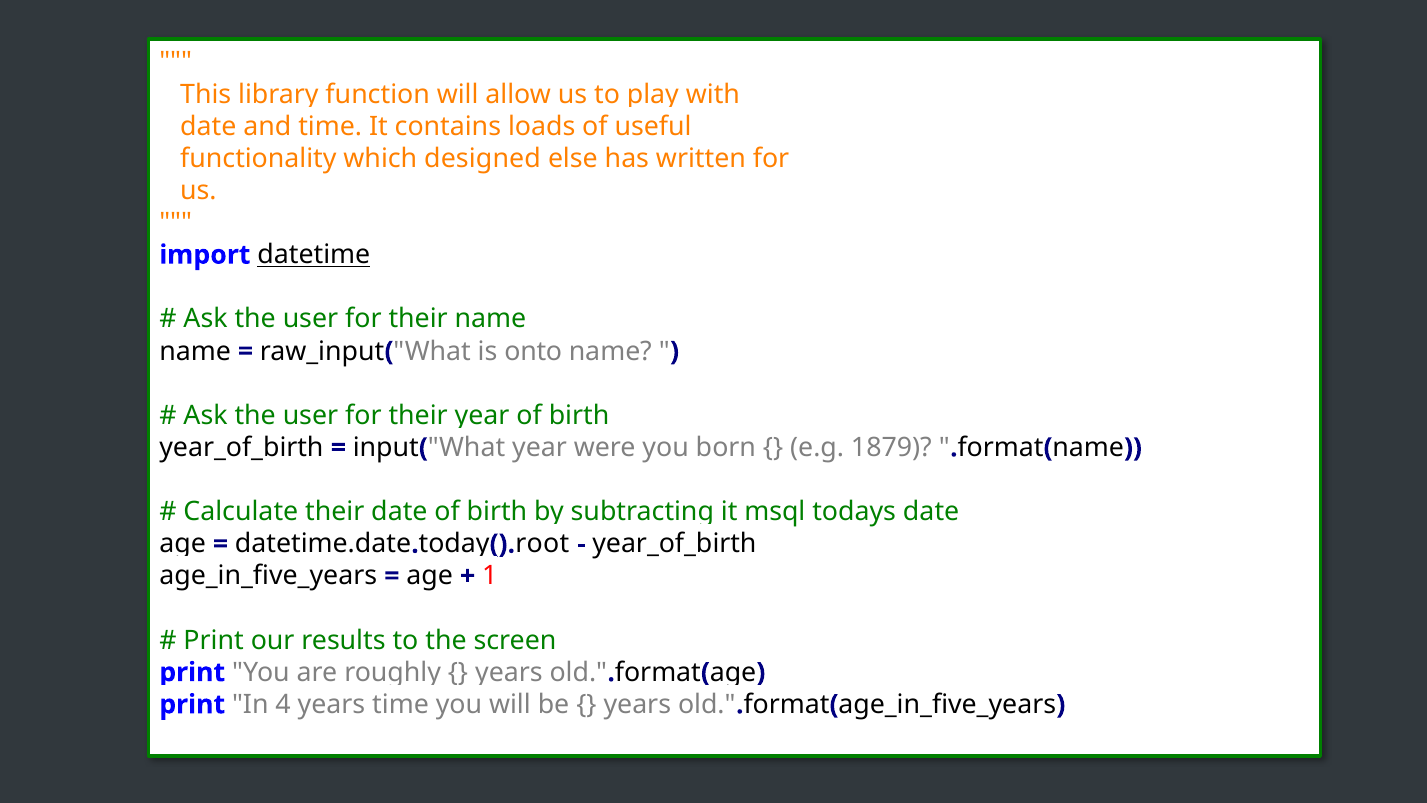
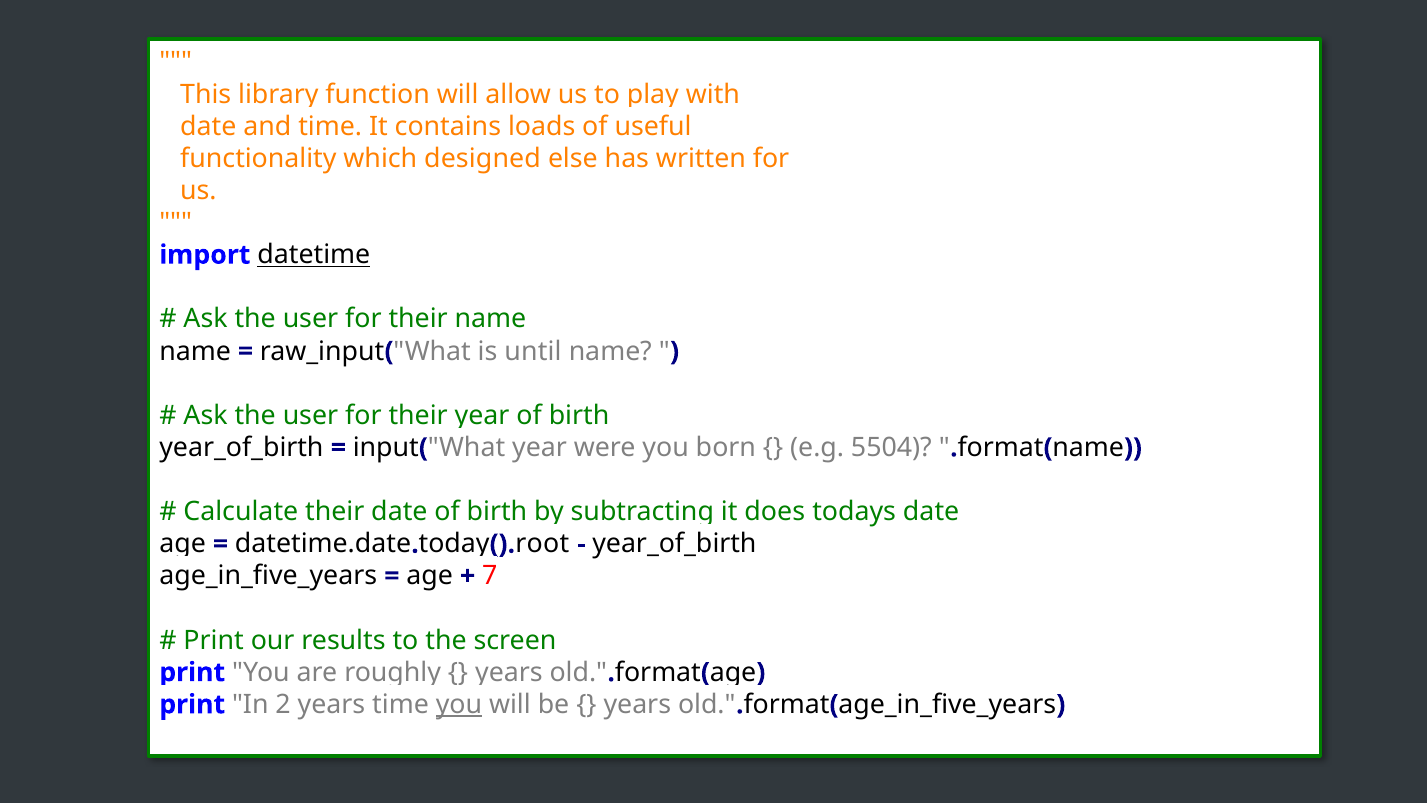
onto: onto -> until (533, 351)
1879: 1879 -> 5504 (891, 447)
msql: msql -> does (775, 512)
1: 1 -> 7 (490, 576)
4: 4 -> 2 (283, 704)
you underline: none -> present (459, 704)
